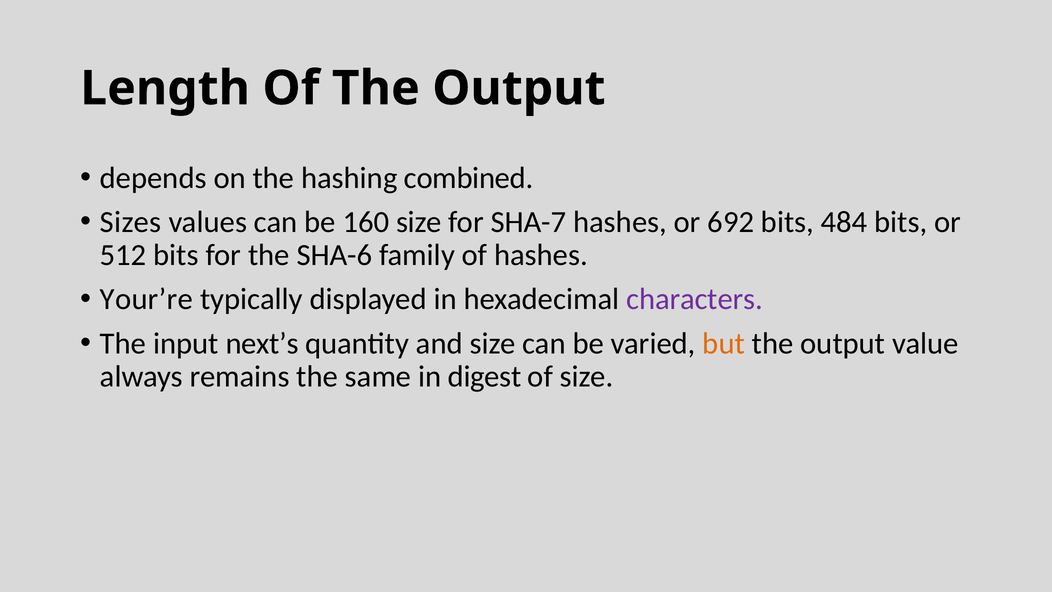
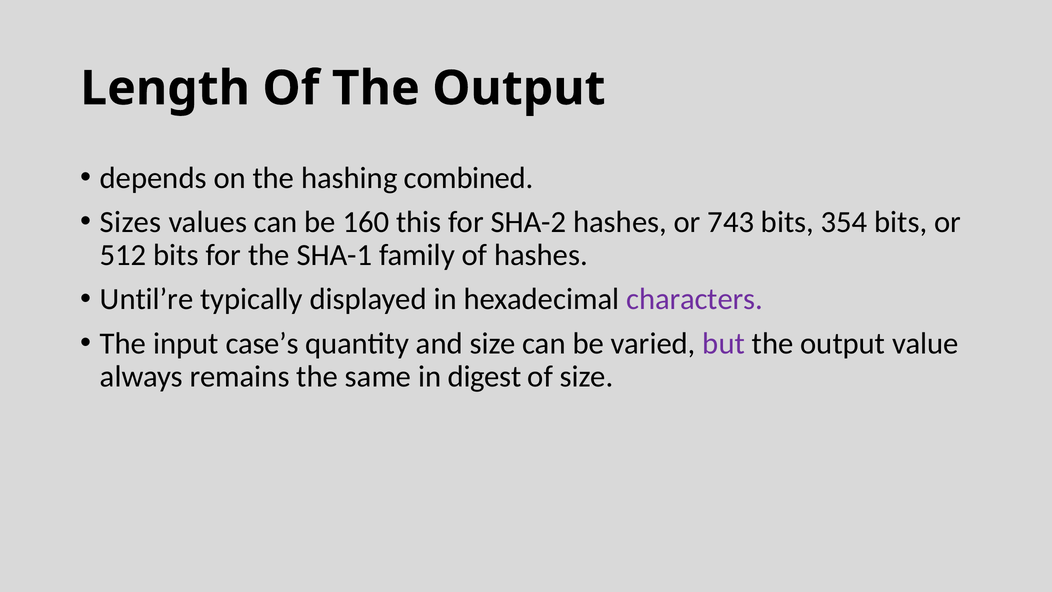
160 size: size -> this (419, 222)
SHA-7: SHA-7 -> SHA-2 (529, 222)
692: 692 -> 743 (731, 222)
484: 484 -> 354 (844, 222)
SHA-6: SHA-6 -> SHA-1 (334, 255)
Your’re: Your’re -> Until’re (147, 299)
next’s: next’s -> case’s (262, 343)
but colour: orange -> purple (724, 343)
